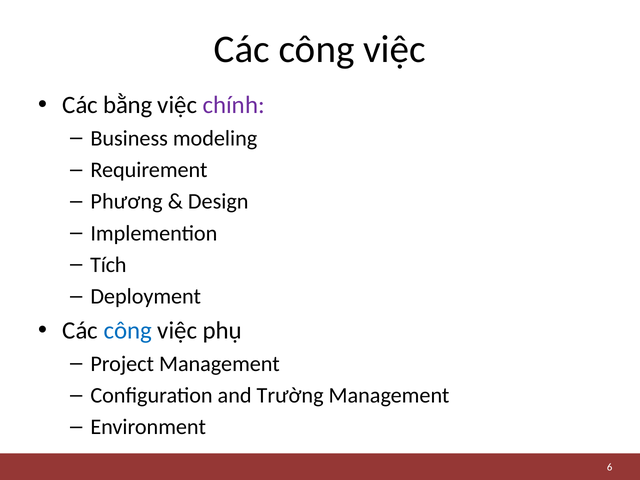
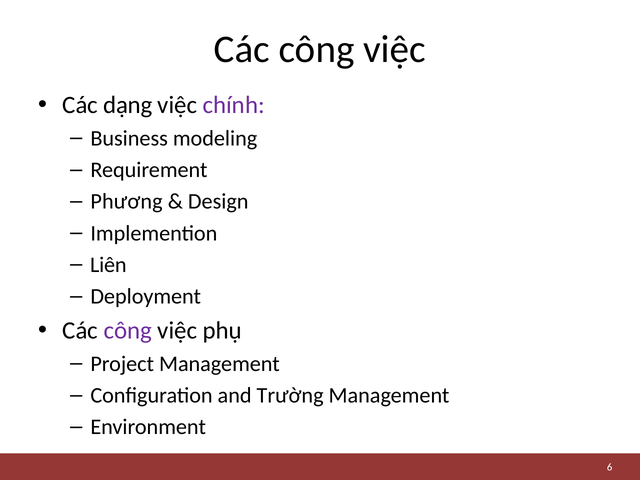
bằng: bằng -> dạng (128, 105)
Tích: Tích -> Liên (108, 265)
công colour: blue -> purple (128, 331)
